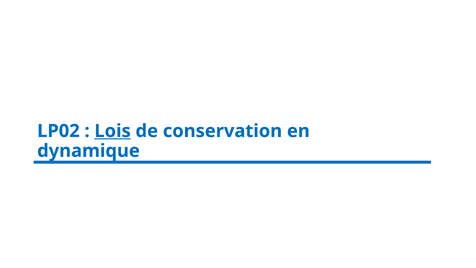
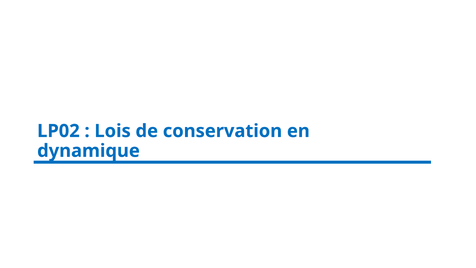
Lois underline: present -> none (113, 131)
